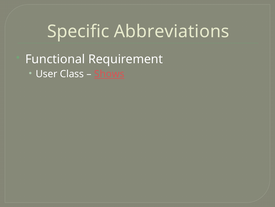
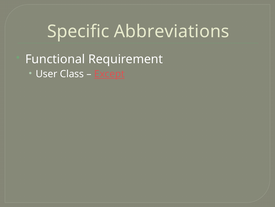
Shows: Shows -> Except (109, 74)
